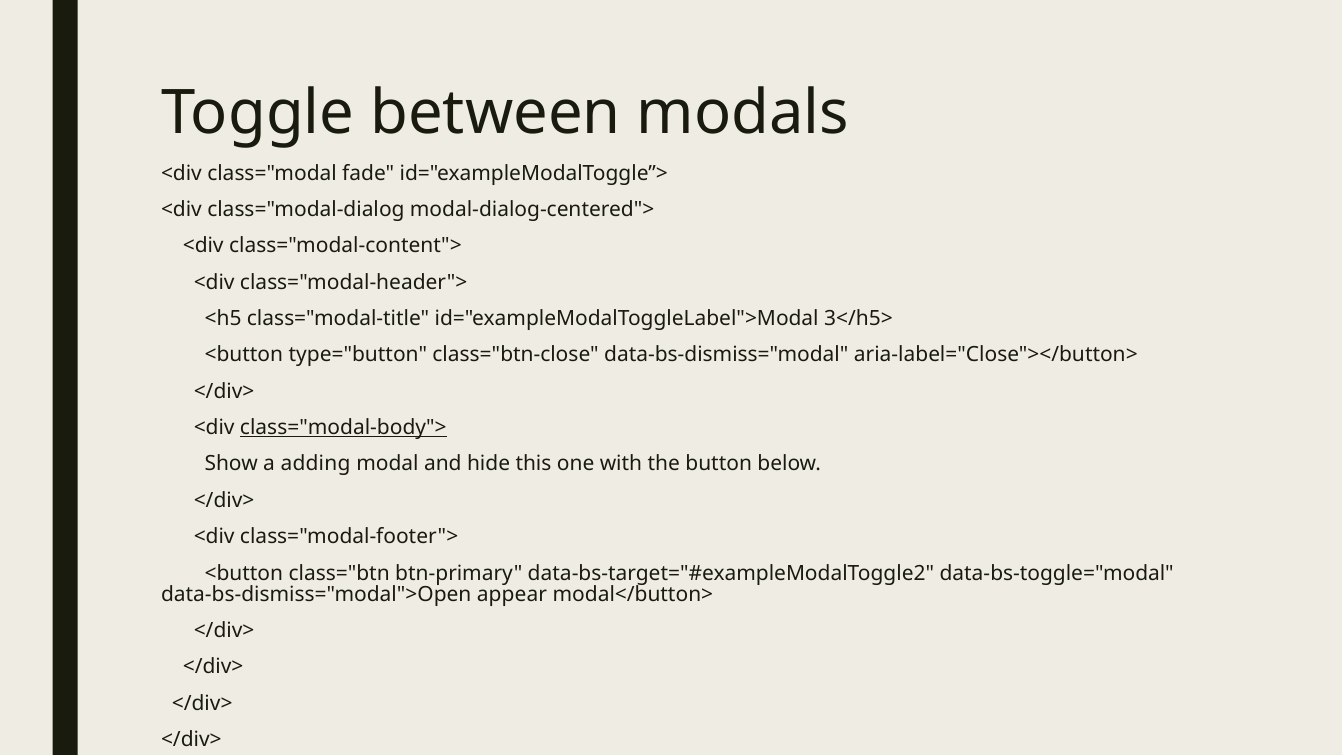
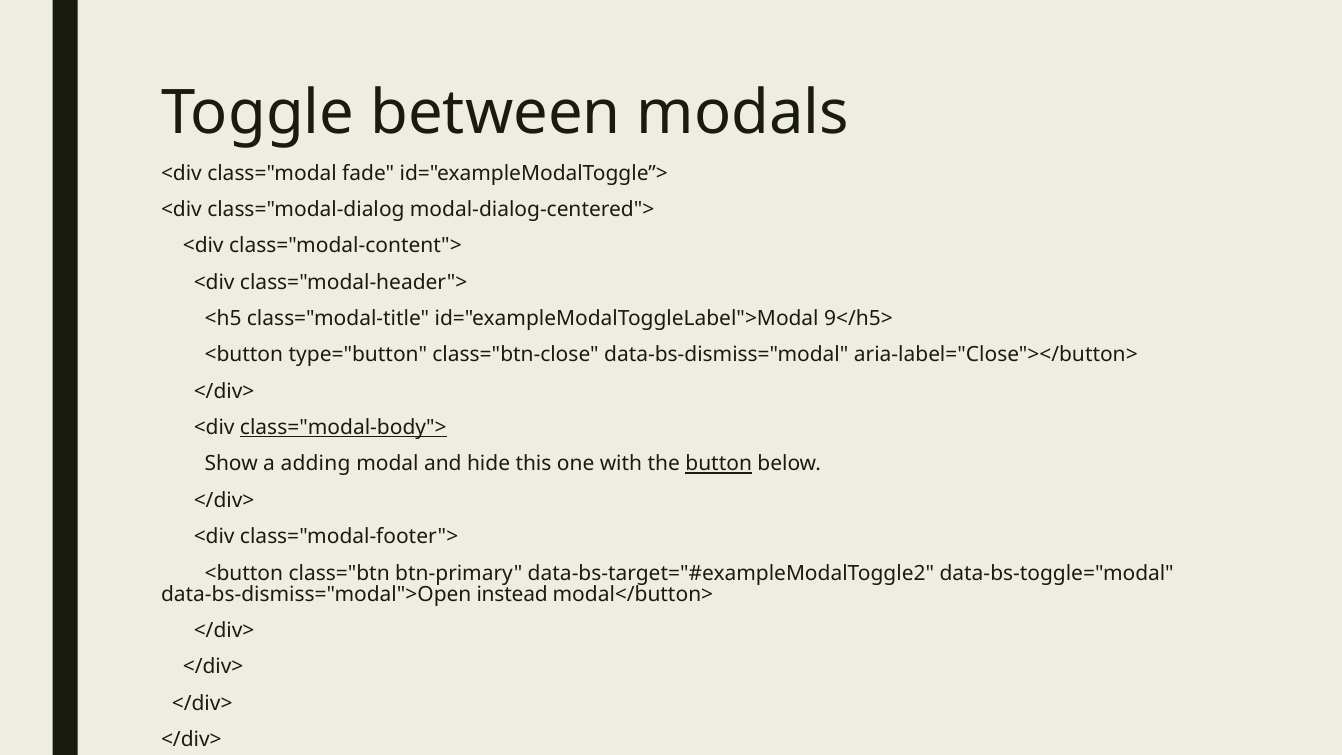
3</h5>: 3</h5> -> 9</h5> (858, 319)
button underline: none -> present (719, 464)
appear: appear -> instead (512, 594)
